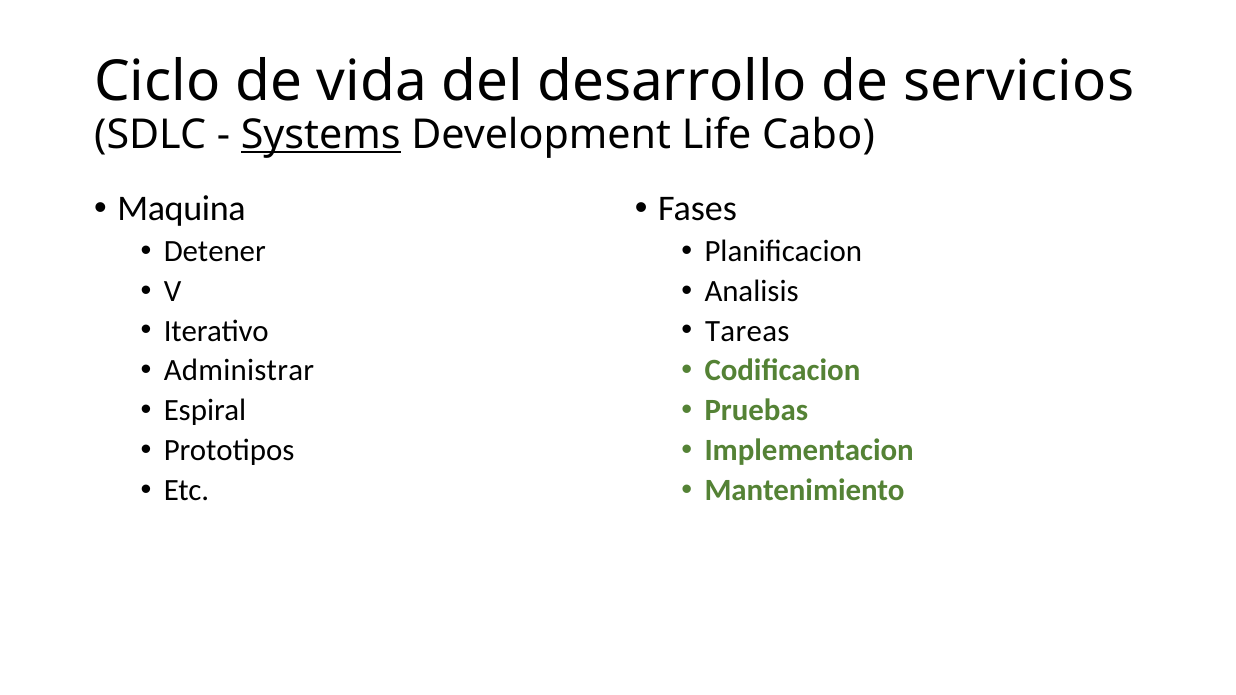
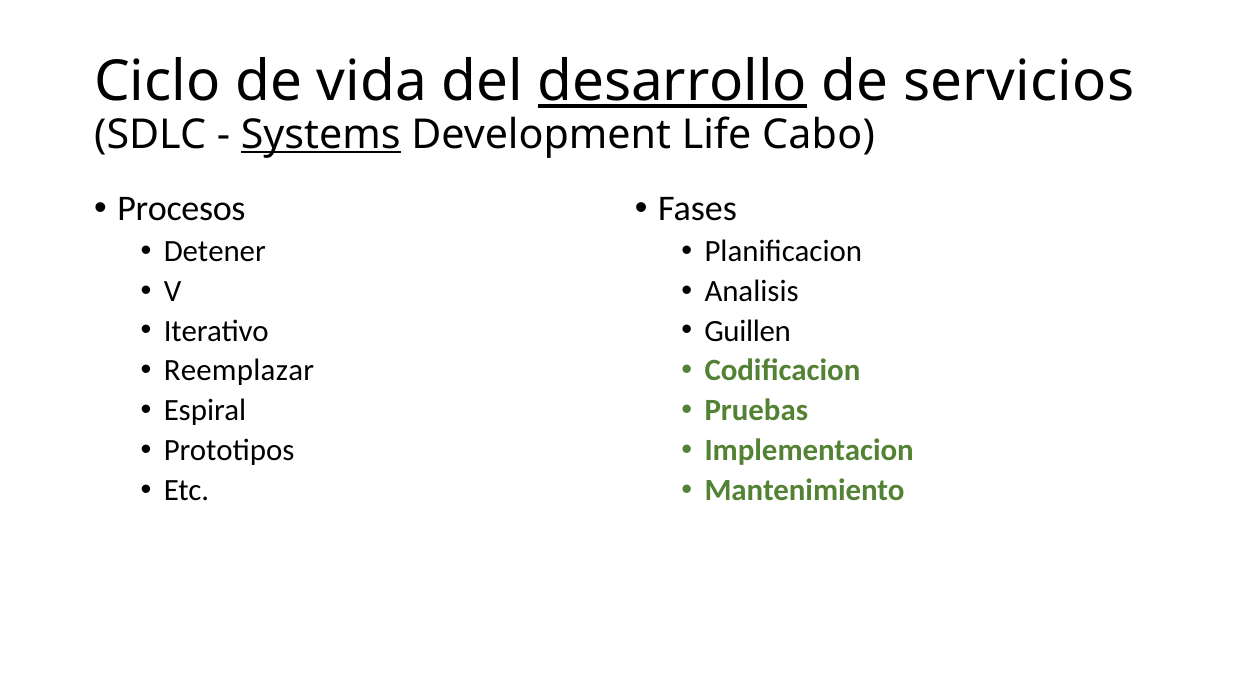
desarrollo underline: none -> present (672, 82)
Maquina: Maquina -> Procesos (181, 209)
Tareas: Tareas -> Guillen (748, 331)
Administrar: Administrar -> Reemplazar (239, 371)
